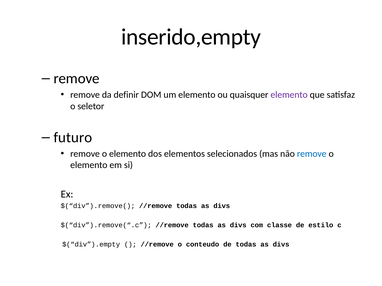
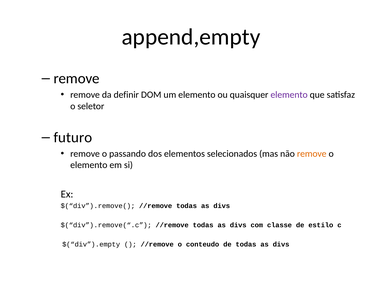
inserido,empty: inserido,empty -> append,empty (191, 37)
elemento: elemento -> passando (128, 154)
remove colour: blue -> orange (312, 154)
